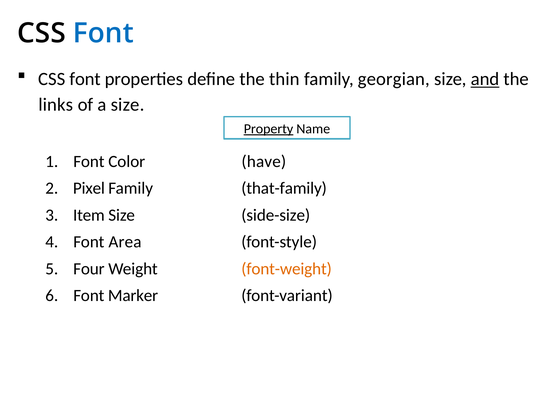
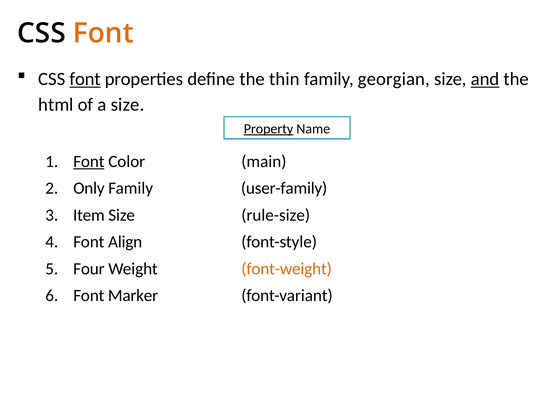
Font colour: blue -> orange (103, 33)
font underline: none -> present (85, 79)
links: links -> html (56, 105)
Font underline: none -> present (89, 162)
have: have -> main (264, 162)
Pixel: Pixel -> Only (89, 188)
that-family: that-family -> user-family (284, 188)
side-size: side-size -> rule-size (276, 215)
Area: Area -> Align (125, 242)
